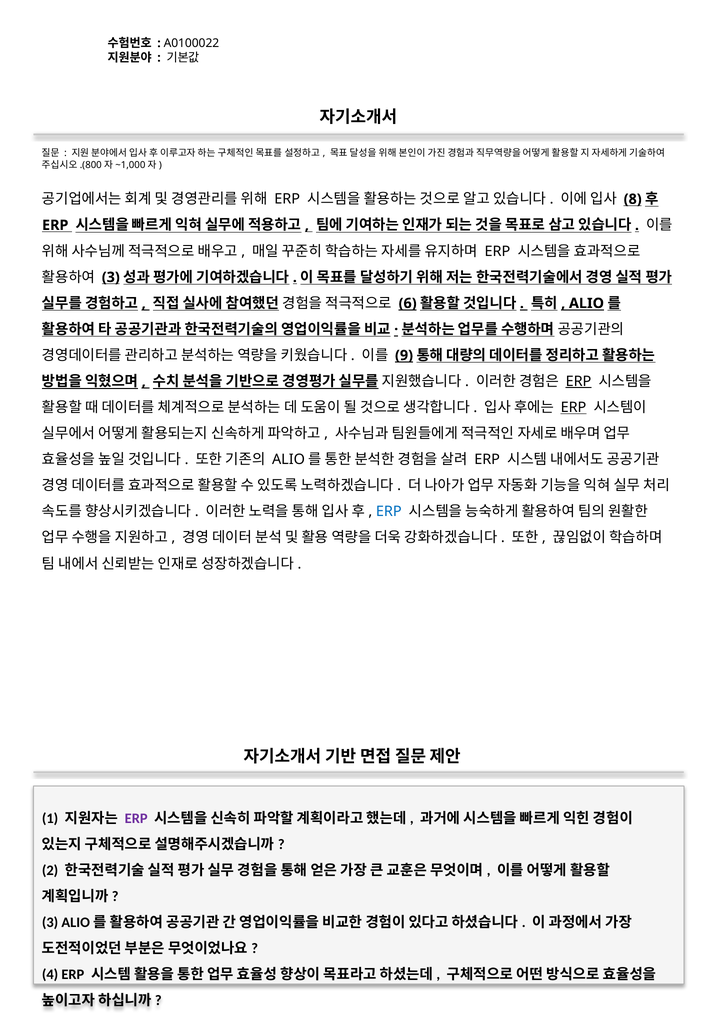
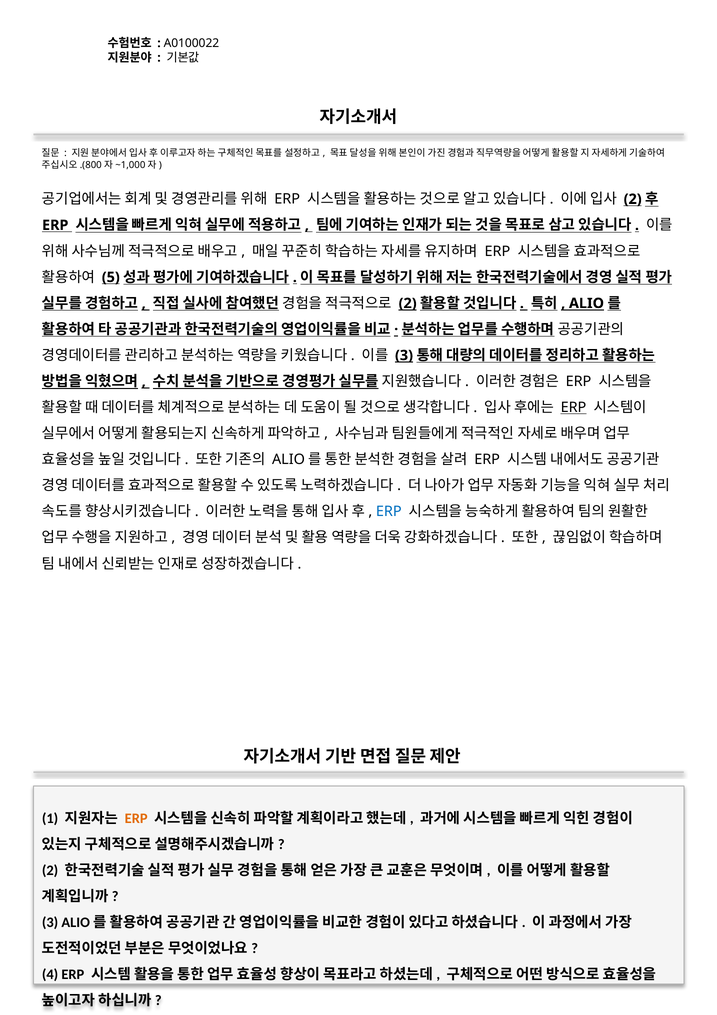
8: 8 -> 2 (633, 199)
3: 3 -> 5 (111, 277)
6: 6 -> 2 (408, 303)
9: 9 -> 3 (404, 355)
ERP underline: present -> none (578, 381)
ERP colour: purple -> orange (136, 818)
